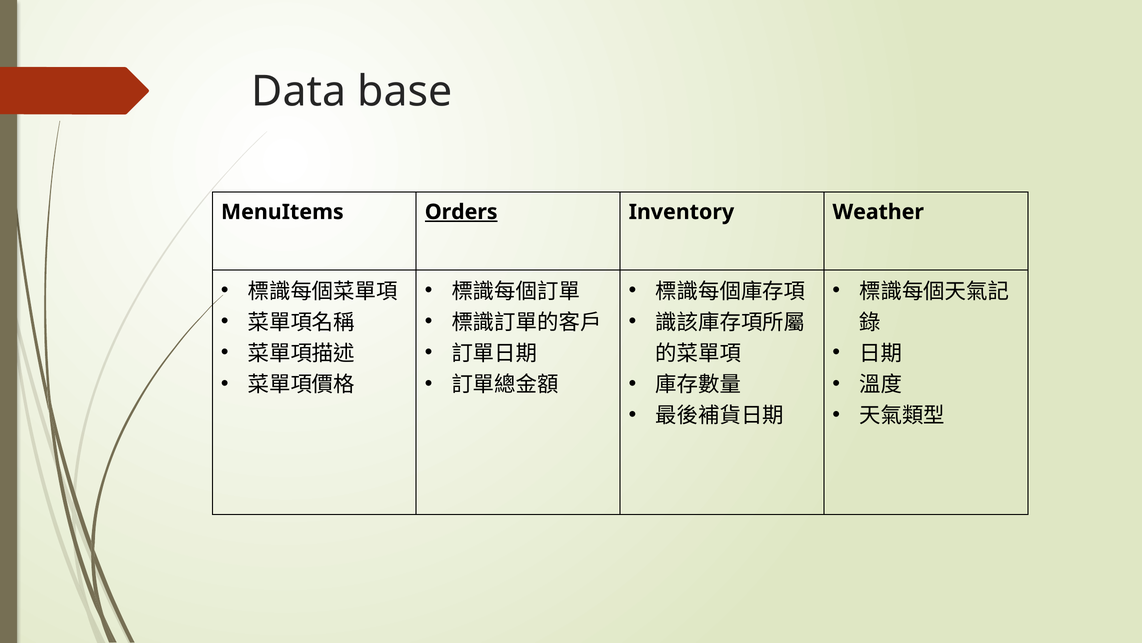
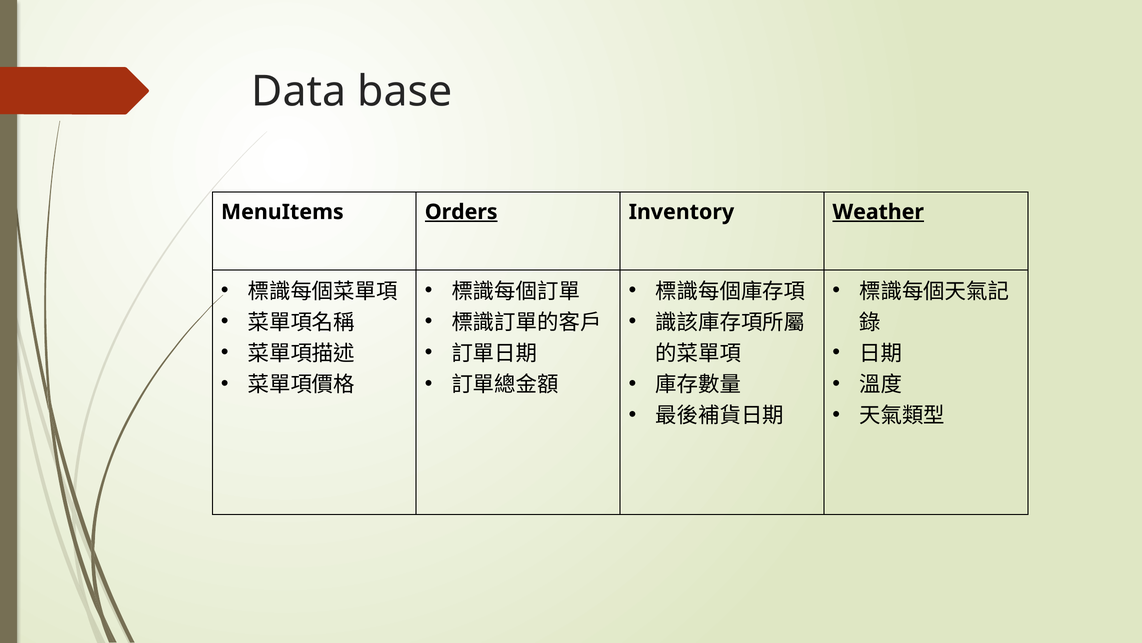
Weather underline: none -> present (878, 212)
